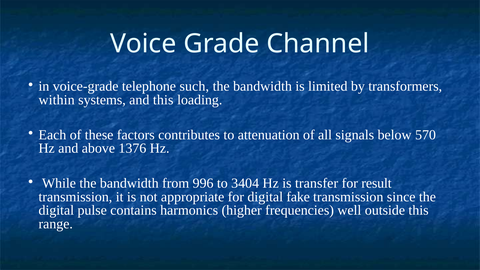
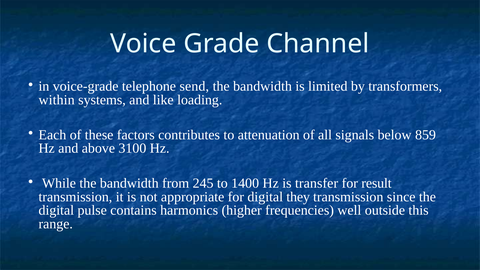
such: such -> send (194, 86)
and this: this -> like (163, 100)
570: 570 -> 859 (426, 135)
1376: 1376 -> 3100 (132, 148)
996: 996 -> 245 (203, 183)
3404: 3404 -> 1400 (245, 183)
fake: fake -> they (298, 197)
